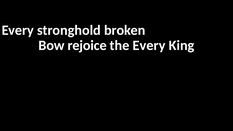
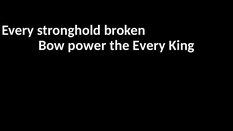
rejoice: rejoice -> power (87, 45)
